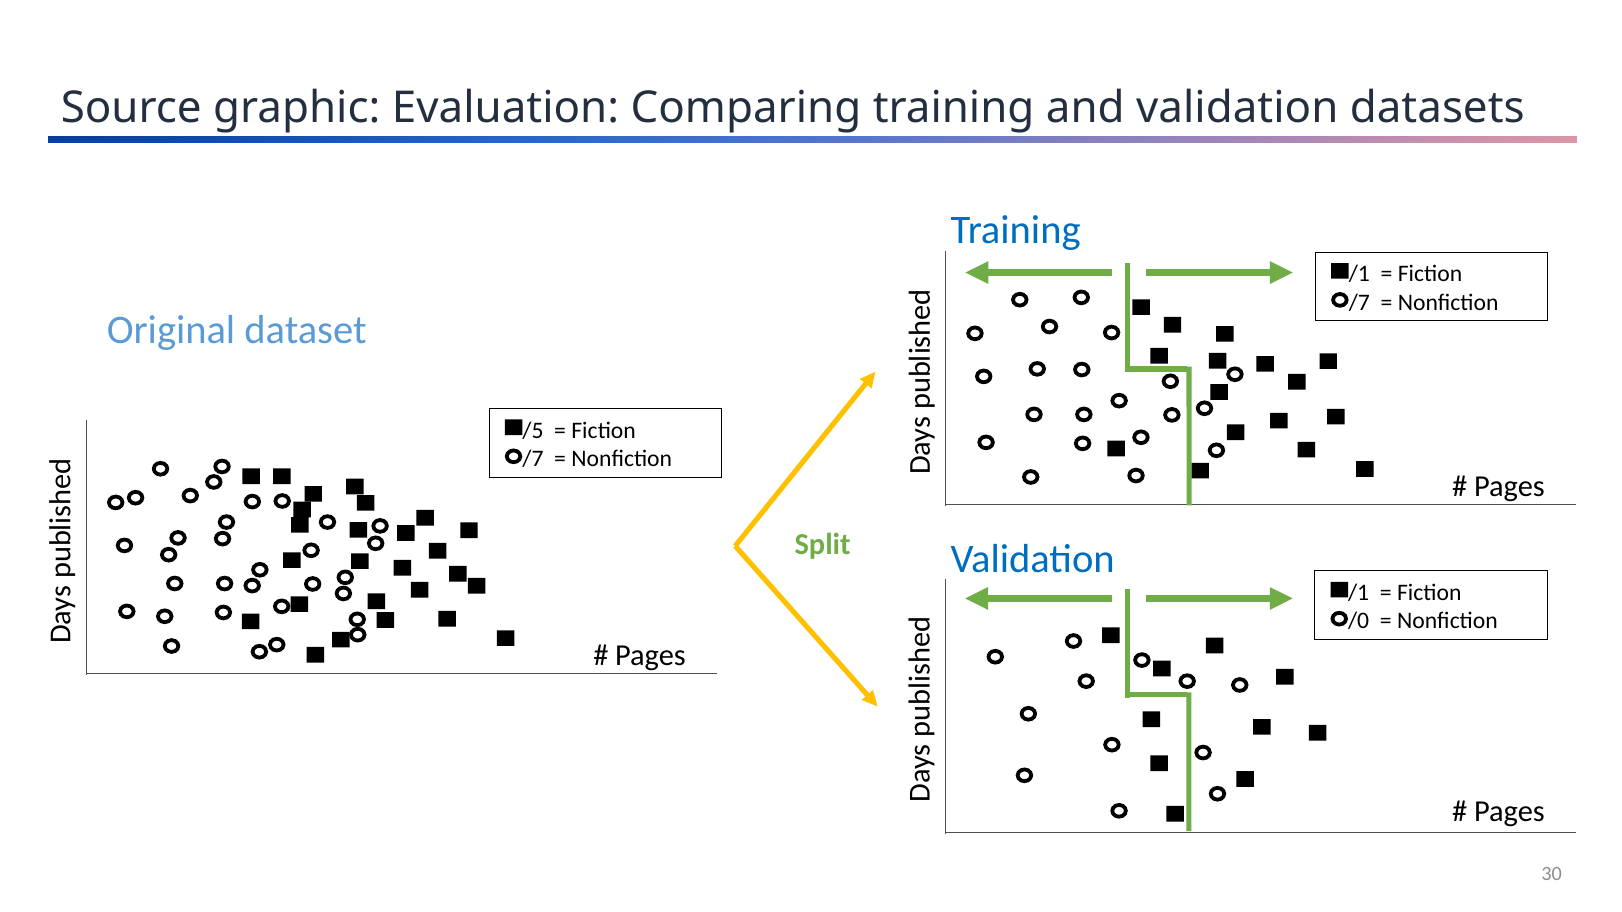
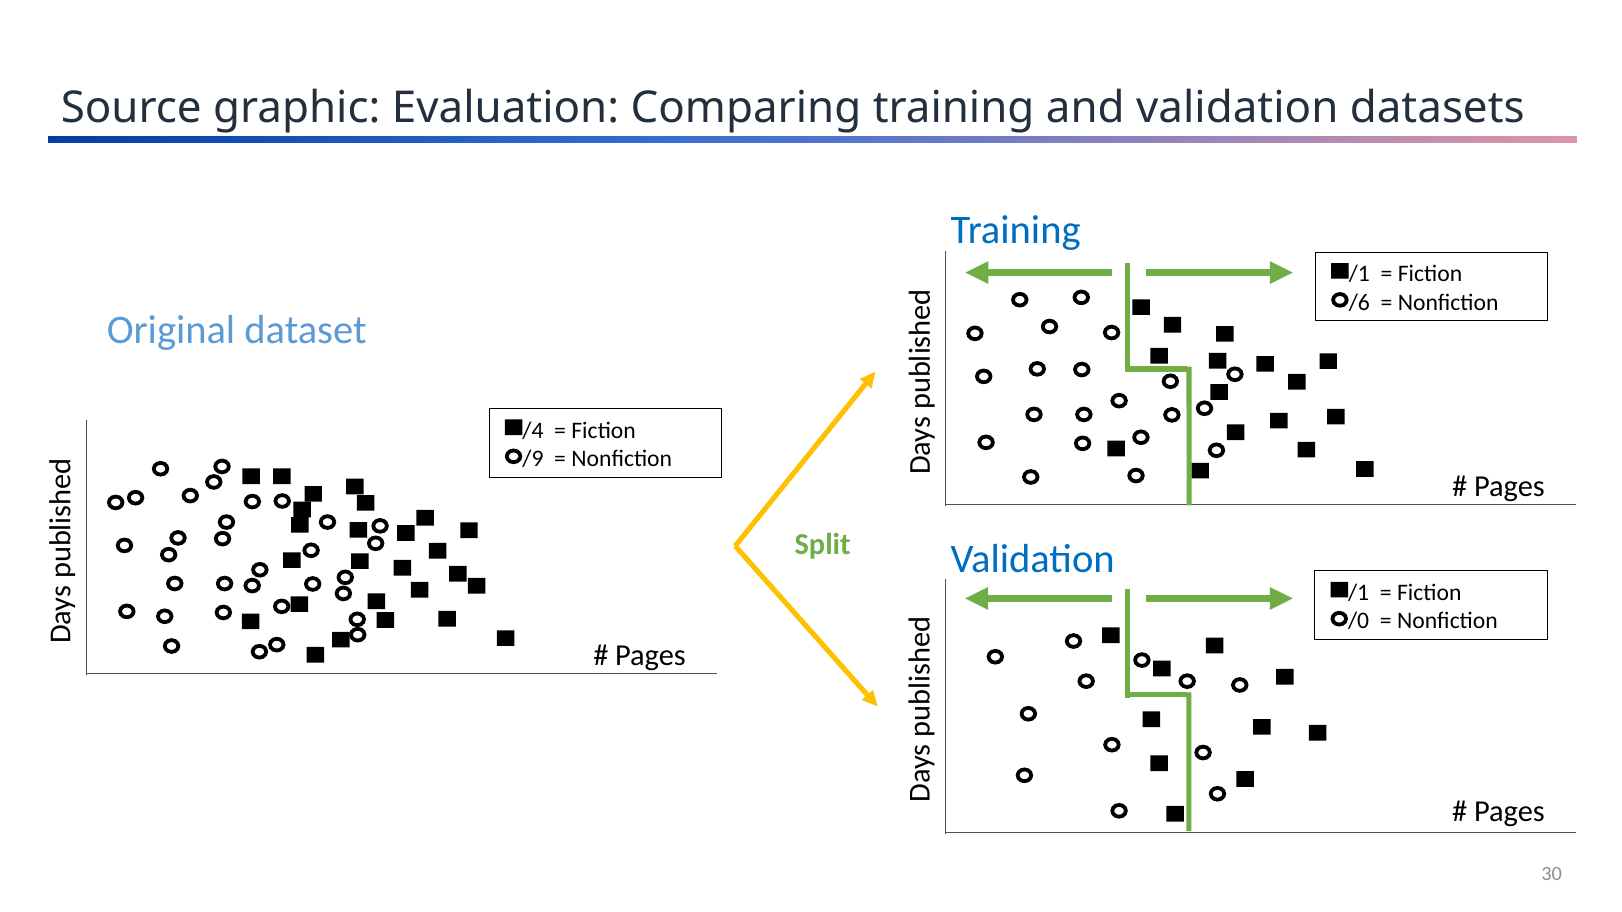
/7: /7 -> /6 (1359, 302)
/5: /5 -> /4 (533, 430)
/7: /7 -> /9 (533, 459)
